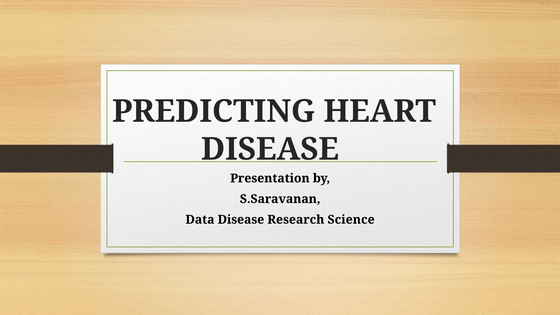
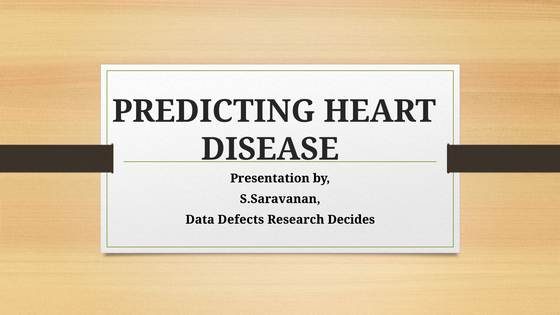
Data Disease: Disease -> Defects (241, 220)
Science: Science -> Decides (351, 220)
